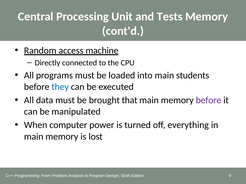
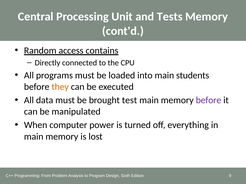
machine: machine -> contains (102, 51)
they colour: blue -> orange (60, 87)
that: that -> test (130, 100)
